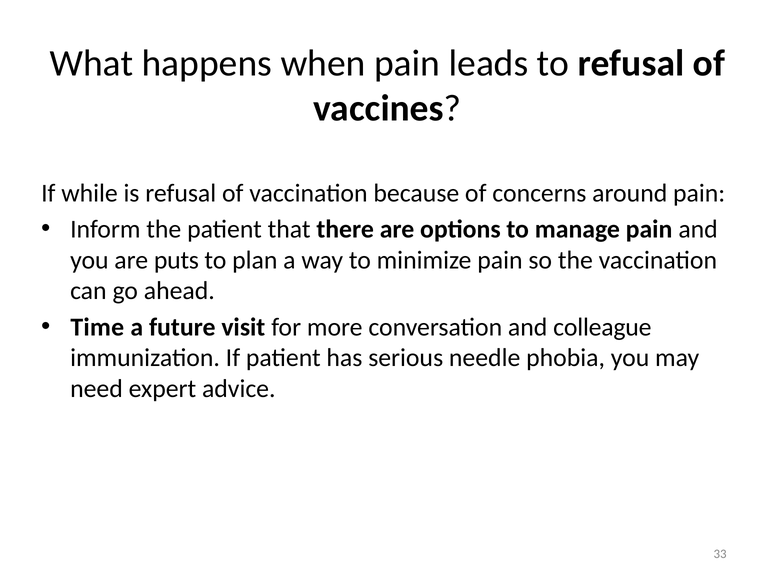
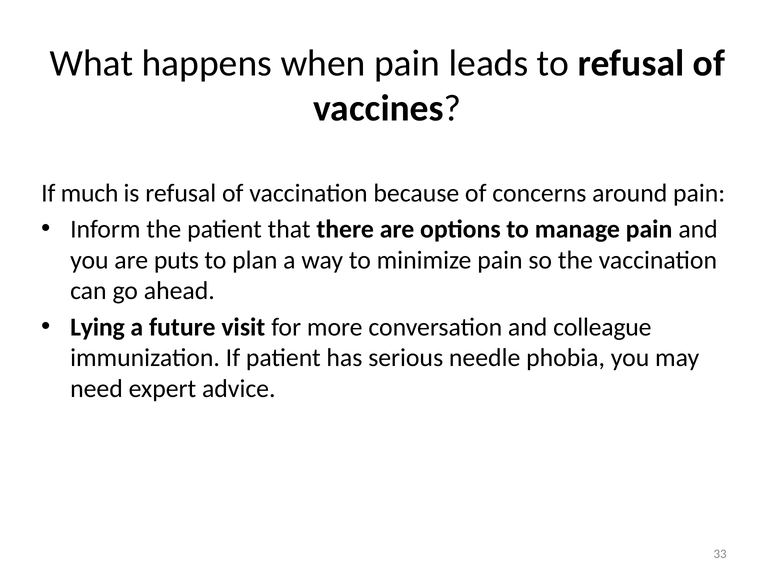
while: while -> much (90, 193)
Time: Time -> Lying (98, 327)
